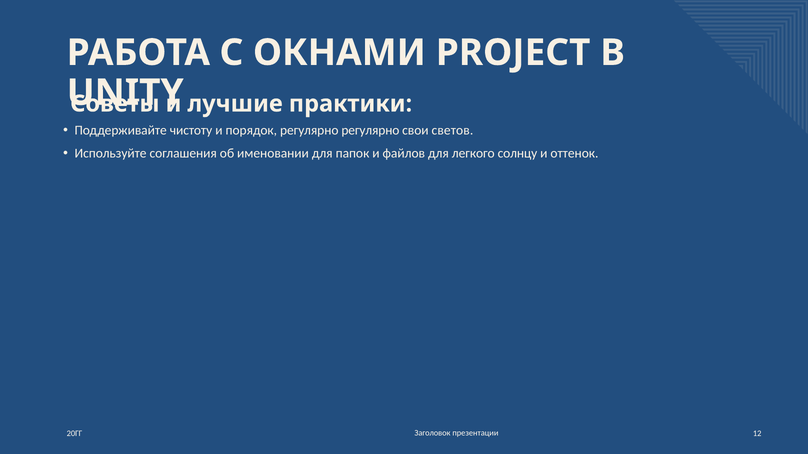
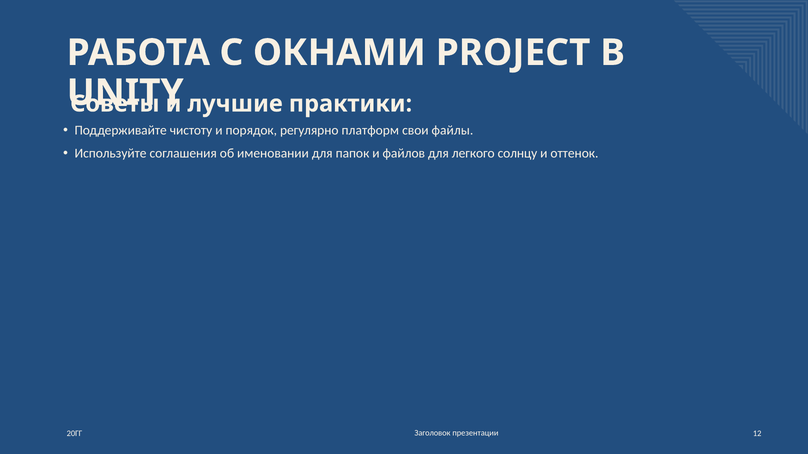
регулярно регулярно: регулярно -> платформ (370, 131)
светов: светов -> файлы (452, 131)
